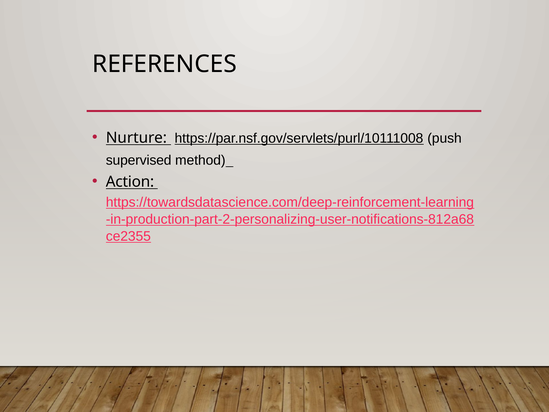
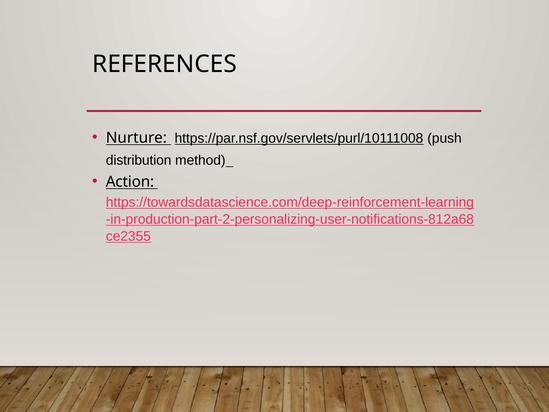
supervised: supervised -> distribution (139, 160)
